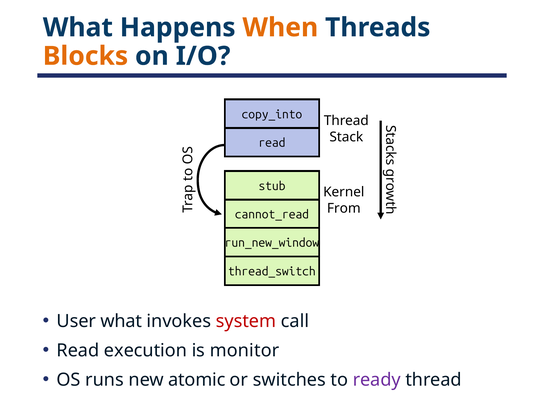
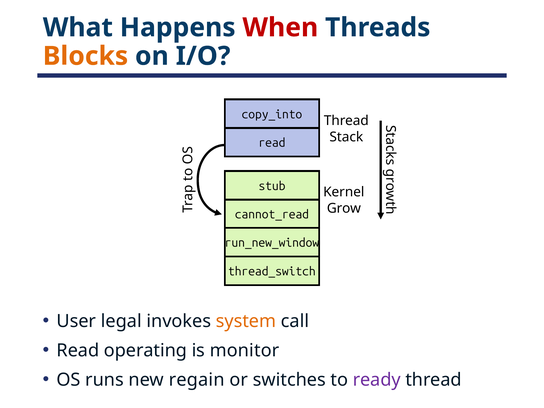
When colour: orange -> red (280, 28)
From: From -> Grow (344, 208)
User what: what -> legal (121, 321)
system colour: red -> orange (246, 321)
execution: execution -> operating (145, 351)
atomic: atomic -> regain (197, 380)
